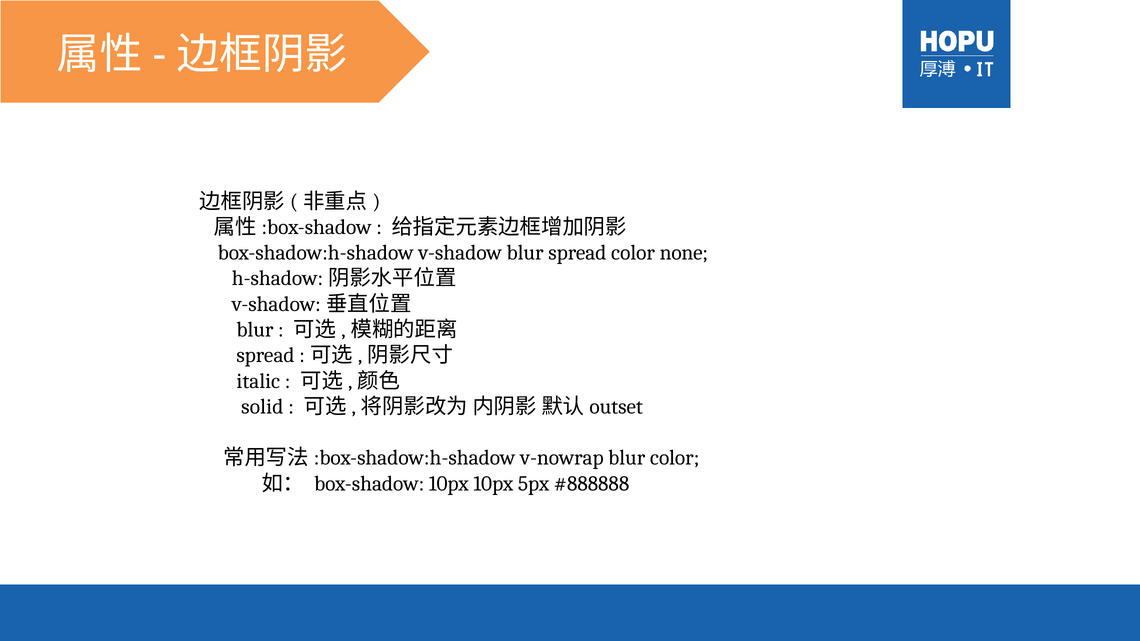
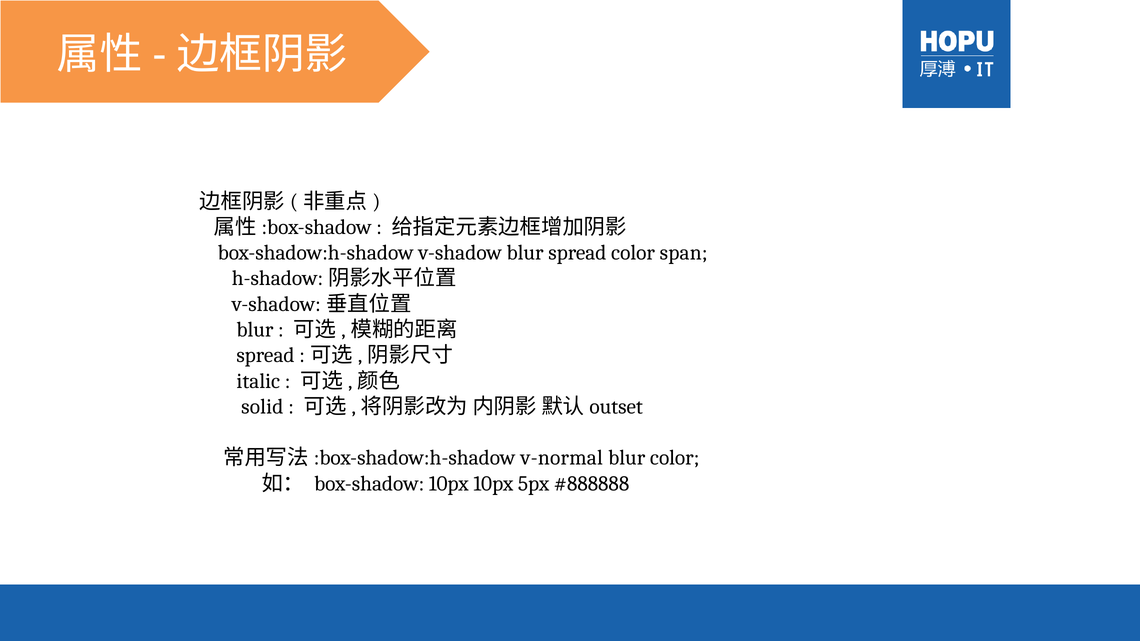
none: none -> span (684, 253)
v-nowrap: v-nowrap -> v-normal (562, 458)
